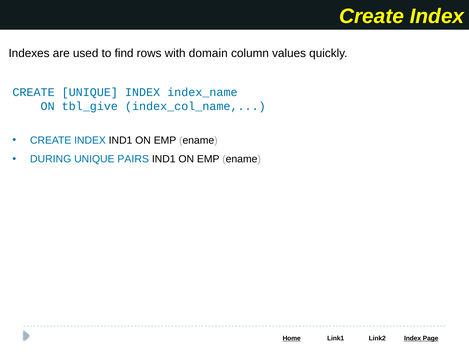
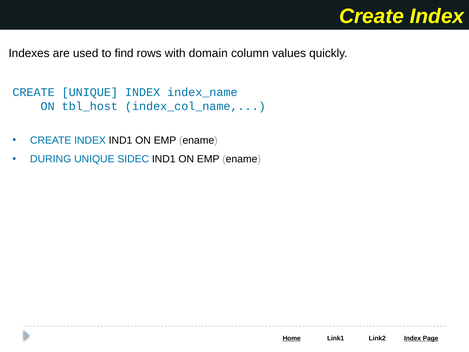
tbl_give: tbl_give -> tbl_host (90, 106)
PAIRS: PAIRS -> SIDEC (133, 159)
